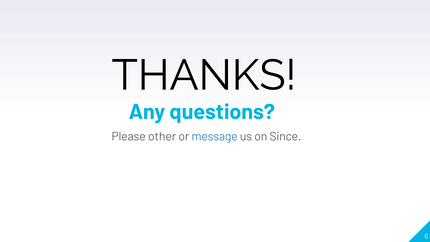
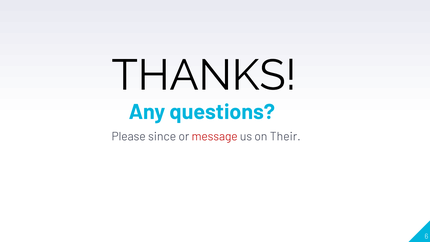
other: other -> since (162, 136)
message colour: blue -> red (215, 136)
Since: Since -> Their (285, 136)
